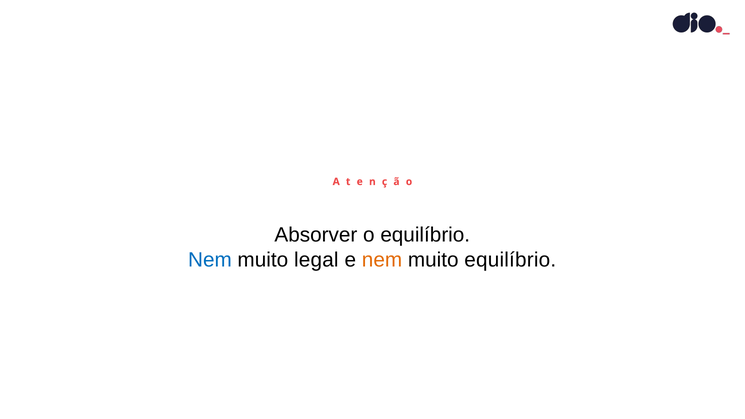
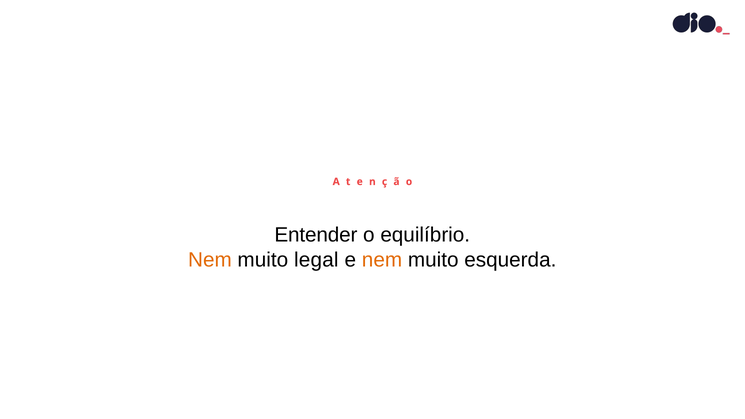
Absorver: Absorver -> Entender (316, 235)
Nem colour: blue -> orange (210, 260)
muito equilíbrio: equilíbrio -> esquerda (510, 260)
